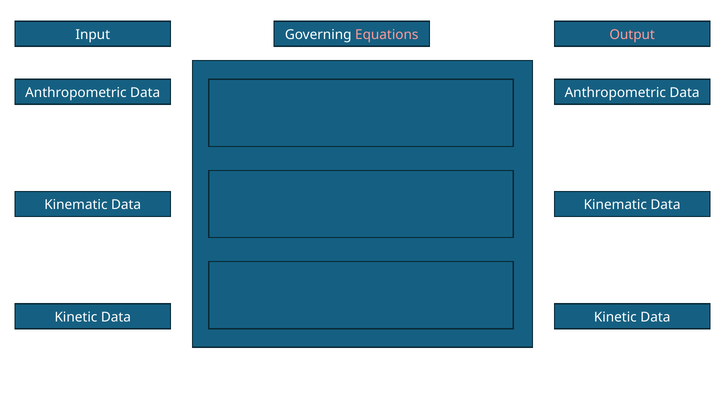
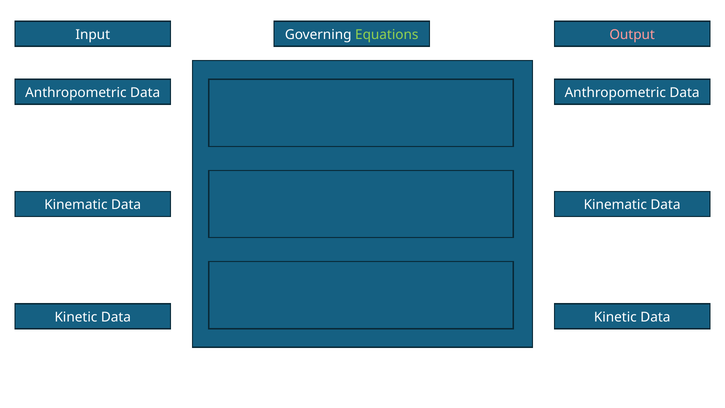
Equations colour: pink -> light green (387, 35)
